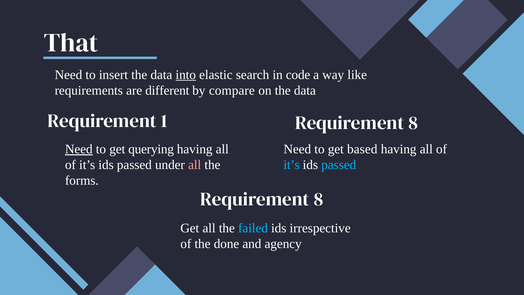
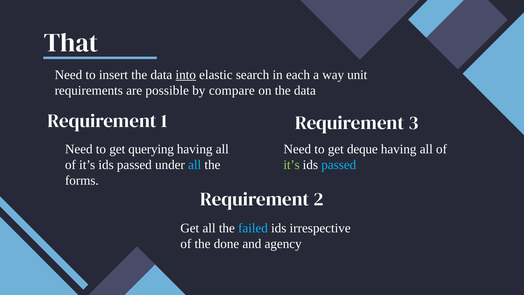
code: code -> each (298, 75)
like: like -> unit (357, 75)
different: different -> possible (167, 90)
8: 8 -> 3 (414, 123)
Need underline: present -> none (79, 149)
based: based -> deque (362, 149)
all colour: pink -> light blue (195, 165)
it’s colour: light blue -> light green (292, 165)
8: 8 -> 2 (319, 199)
